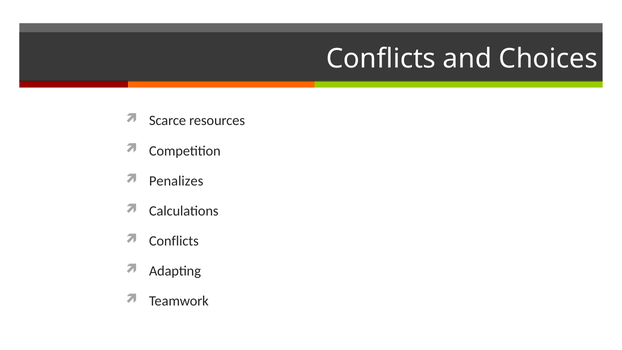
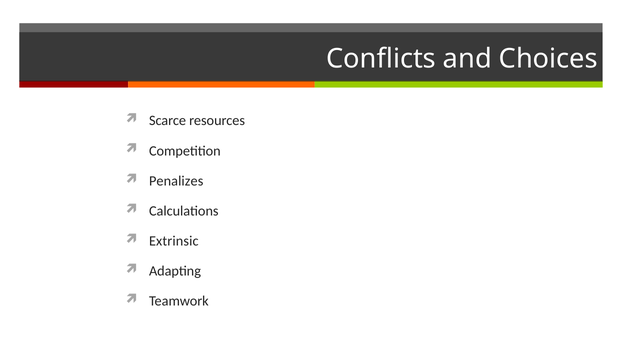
Conflicts: Conflicts -> Extrinsic (174, 241)
